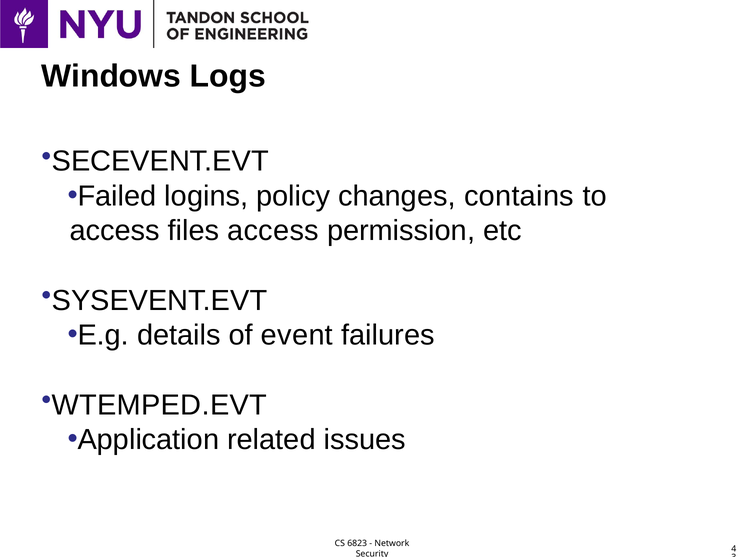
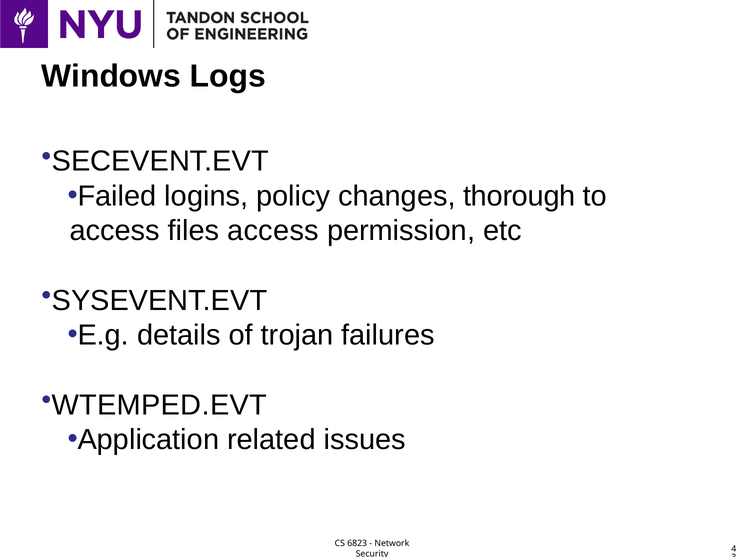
contains: contains -> thorough (519, 196)
event: event -> trojan (297, 335)
